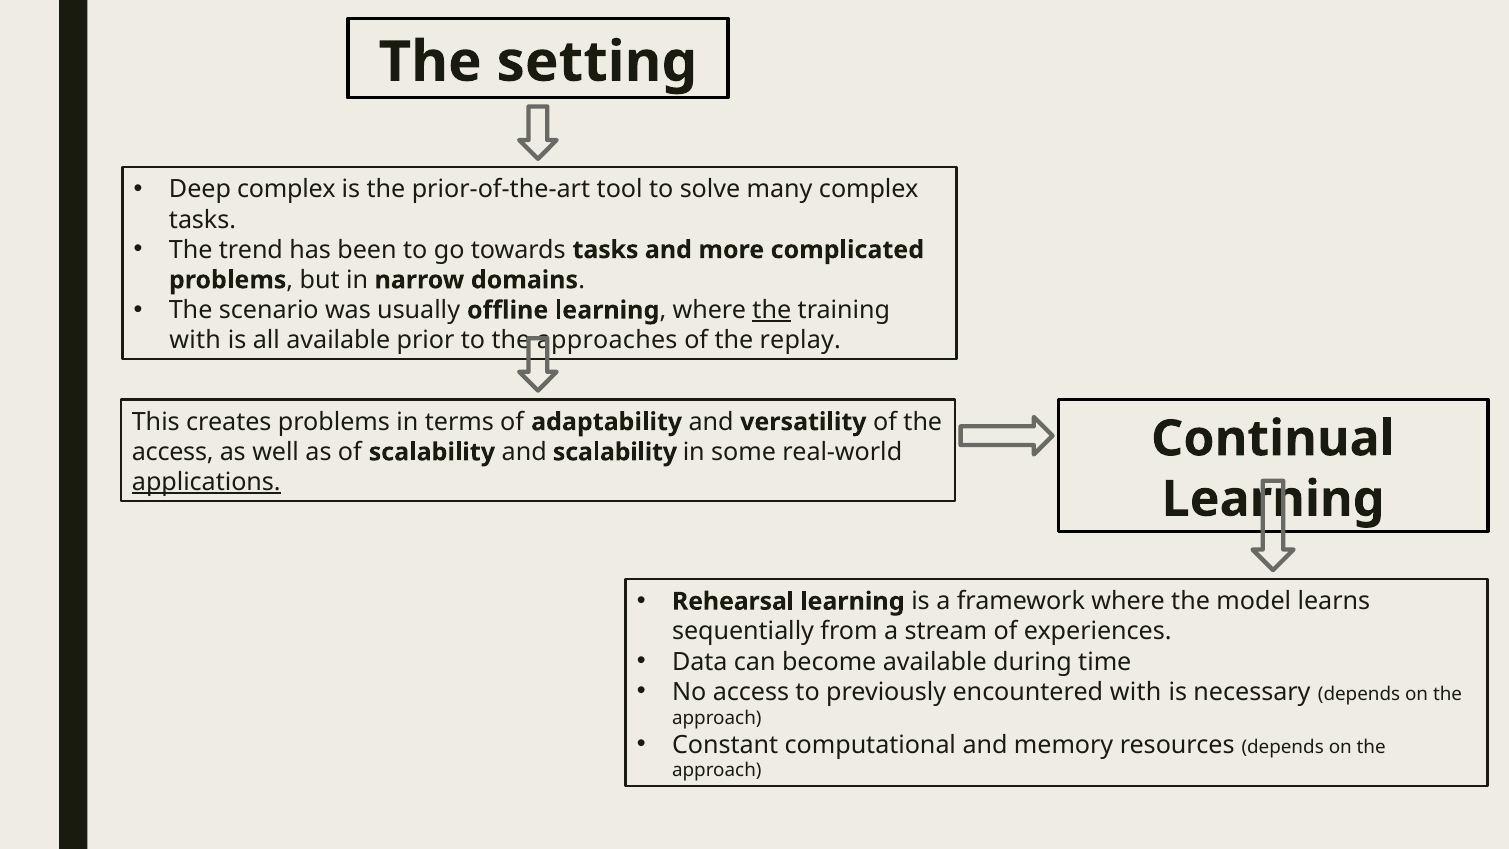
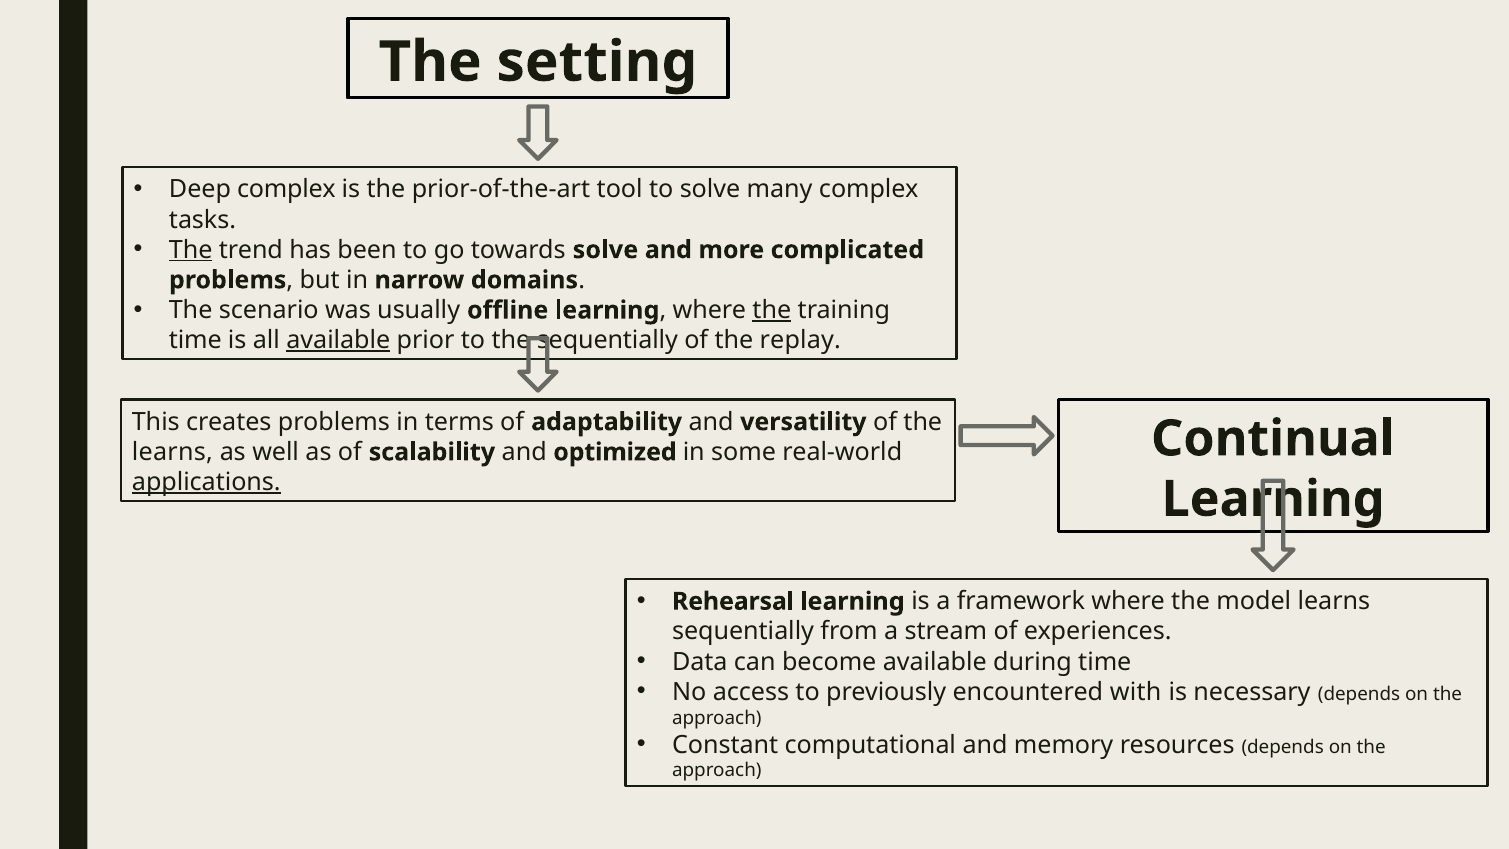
The underline: none -> present (191, 250)
towards tasks: tasks -> solve (605, 250)
with: with -> time (195, 340)
available underline: none -> present (338, 340)
the approaches: approaches -> sequentially (607, 340)
access: access -> learns (172, 452)
and scalability: scalability -> optimized (615, 452)
